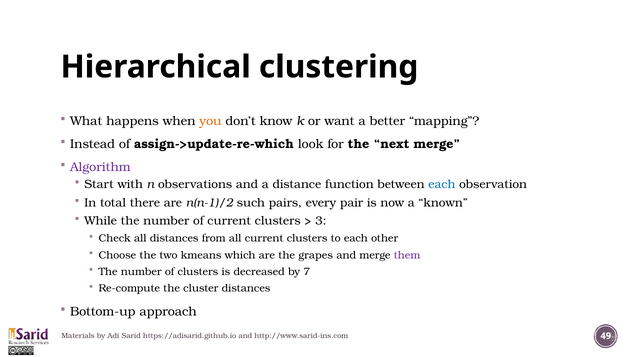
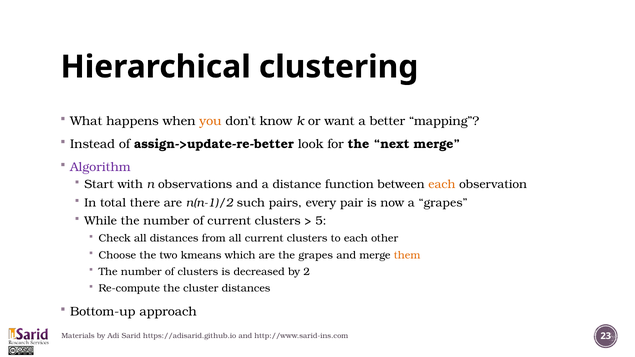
assign->update-re-which: assign->update-re-which -> assign->update-re-better (214, 144)
each colour: blue -> orange (442, 185)
a known: known -> grapes (443, 203)
3: 3 -> 5 (321, 221)
them colour: purple -> orange (407, 255)
7: 7 -> 2 (307, 272)
49: 49 -> 23 (606, 336)
